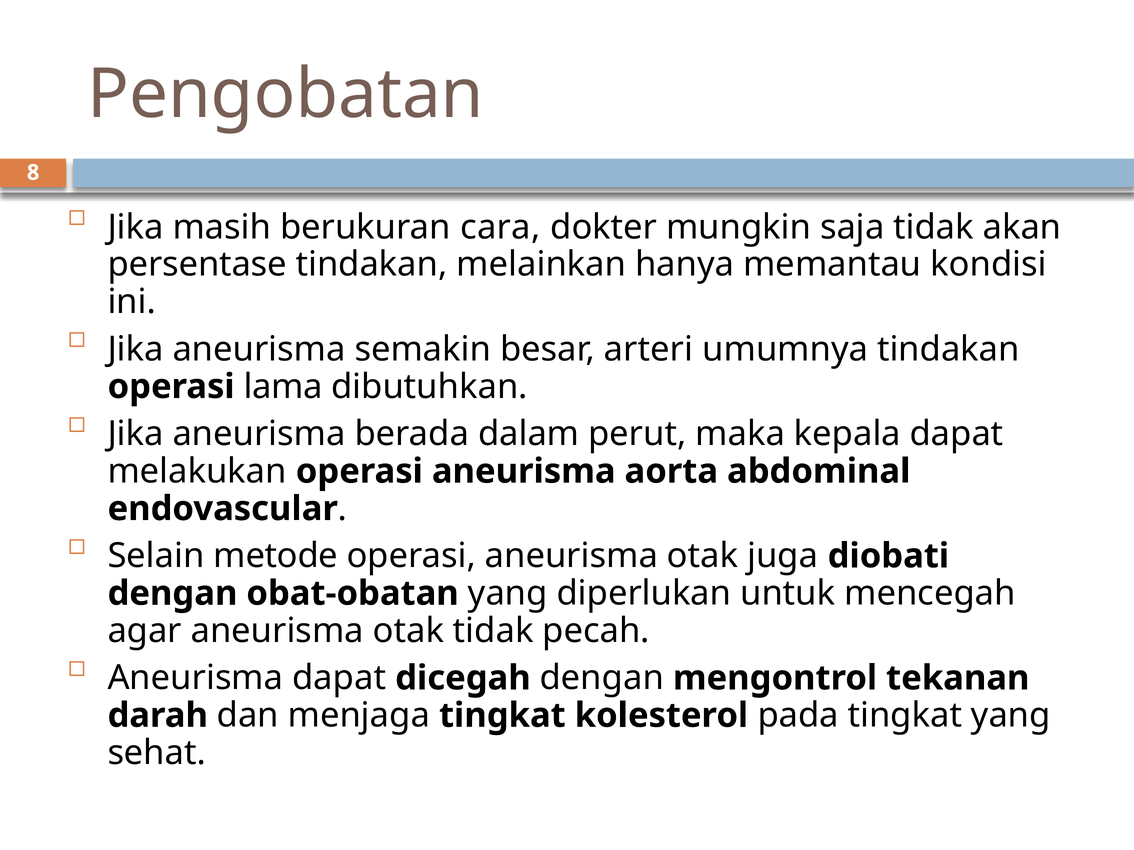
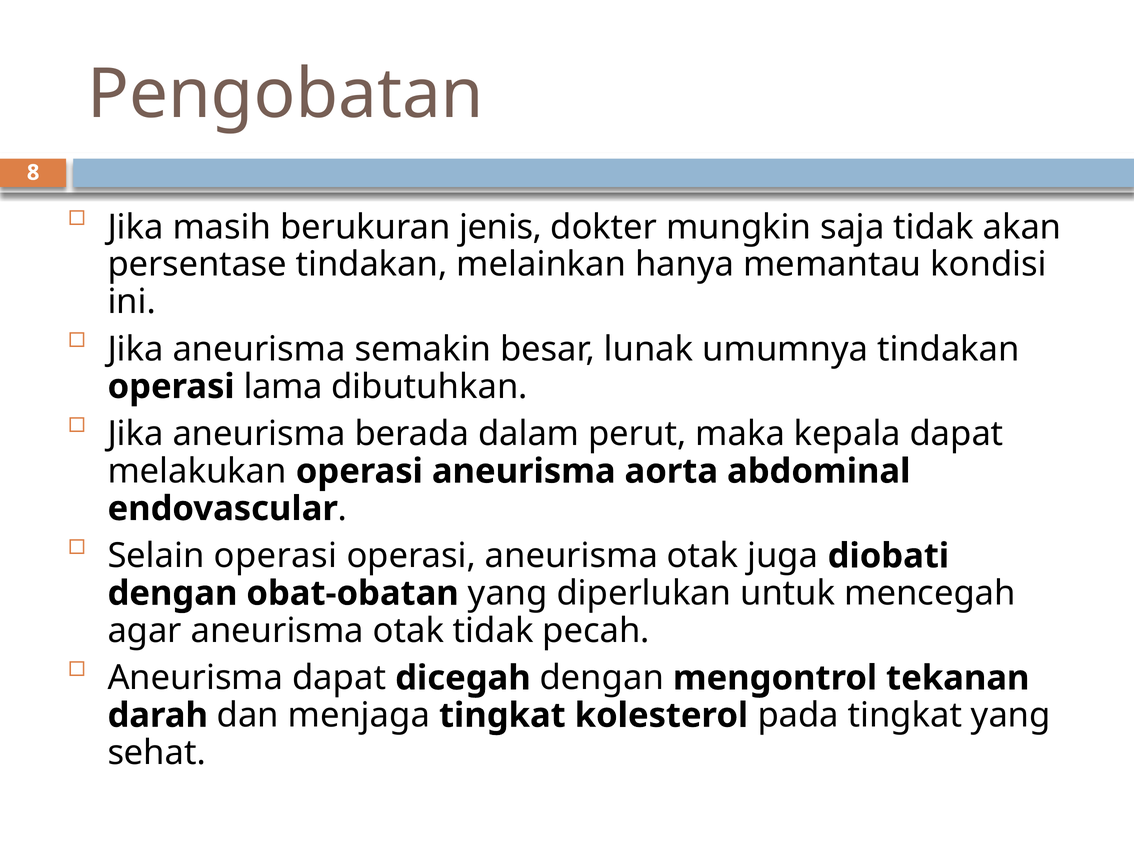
cara: cara -> jenis (501, 227)
arteri: arteri -> lunak (649, 349)
Selain metode: metode -> operasi (275, 556)
